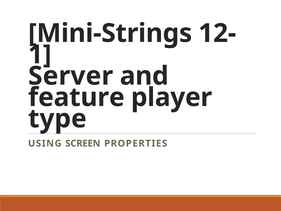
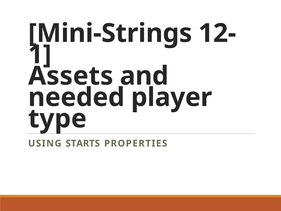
Server: Server -> Assets (71, 76)
feature: feature -> needed (76, 97)
SCREEN: SCREEN -> STARTS (83, 143)
